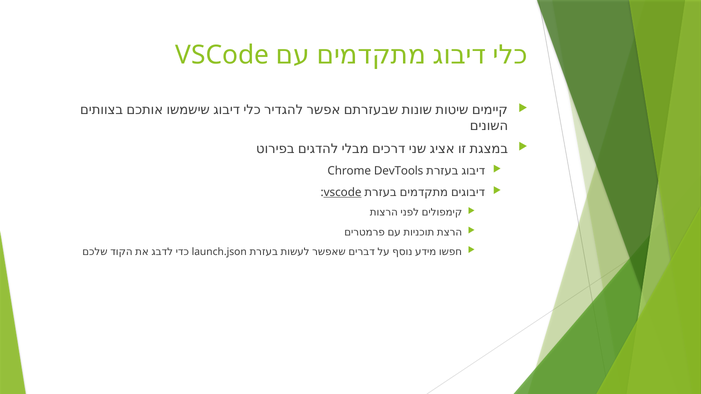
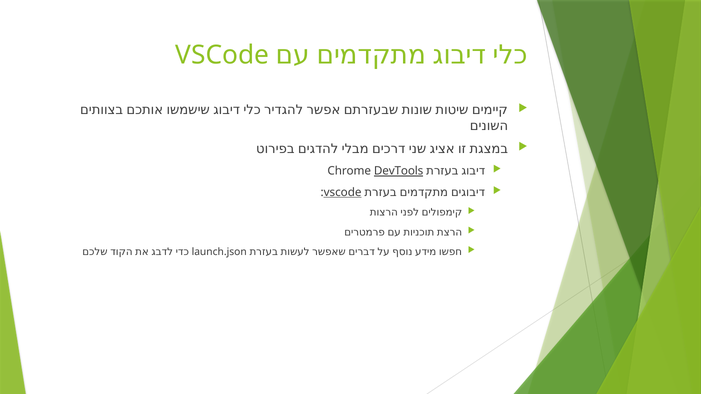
DevTools underline: none -> present (399, 171)
